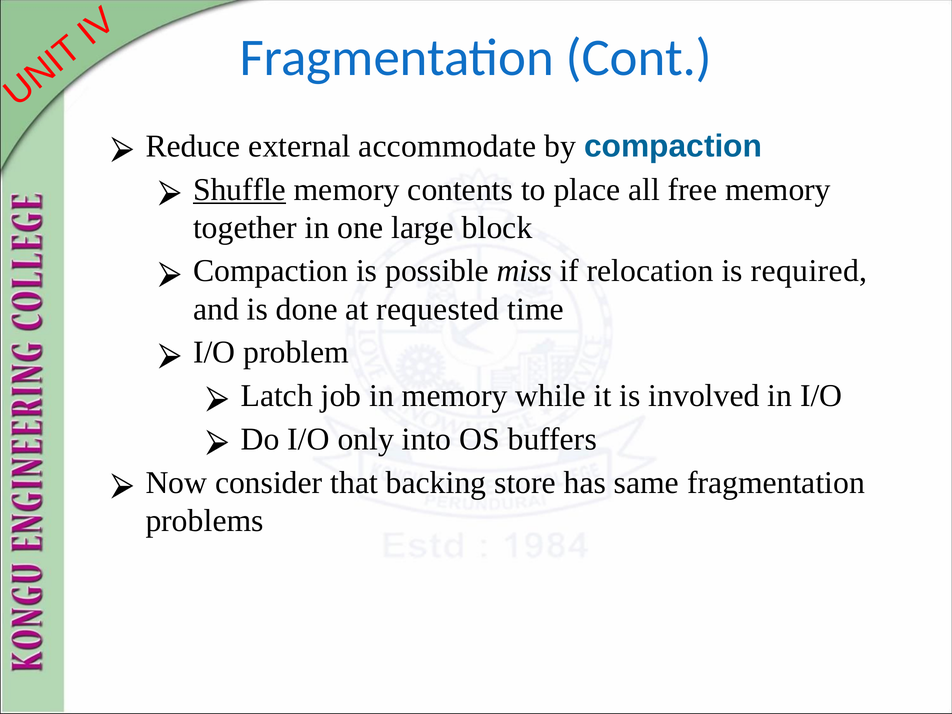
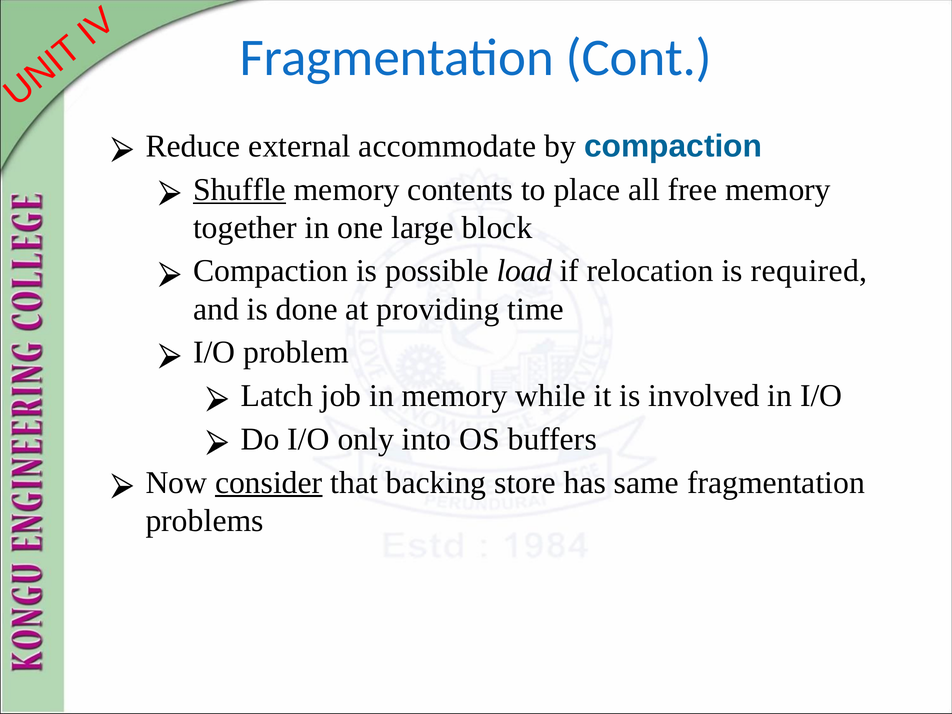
miss: miss -> load (525, 271)
requested: requested -> providing (438, 309)
consider underline: none -> present (269, 483)
